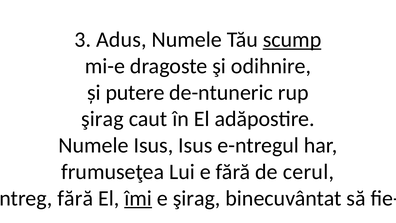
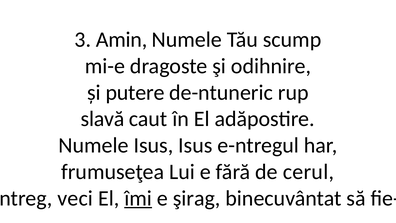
Adus: Adus -> Amin (122, 40)
scump underline: present -> none (292, 40)
şirag: şirag -> slavă (103, 119)
fără: fără -> veci (75, 198)
